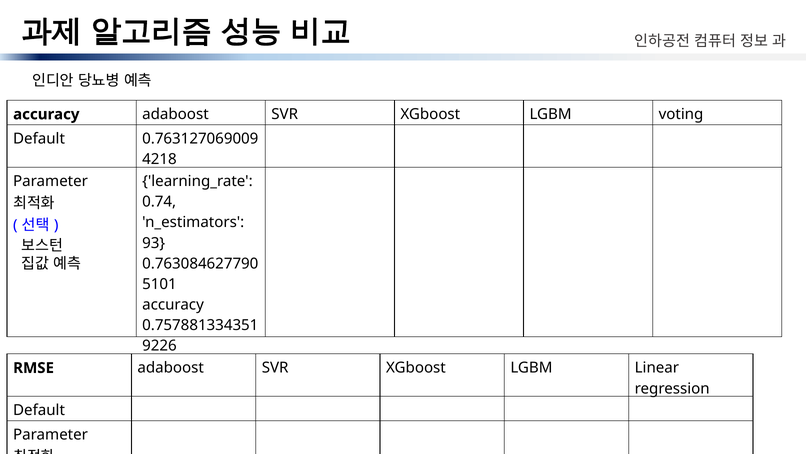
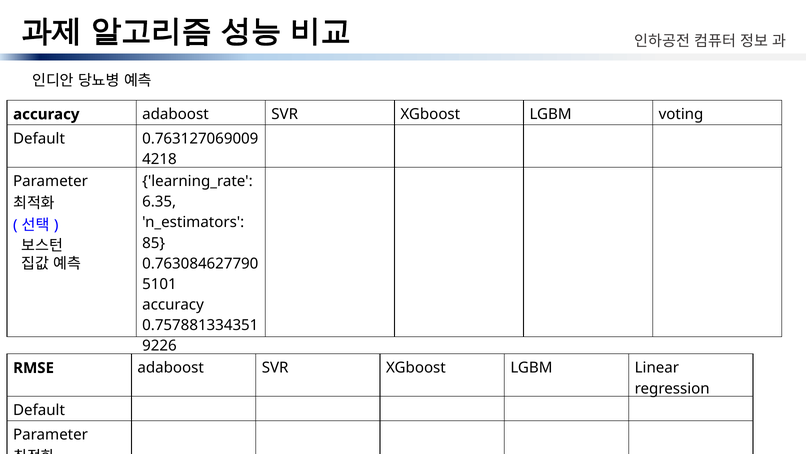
0.74: 0.74 -> 6.35 (159, 202)
93: 93 -> 85 (154, 243)
